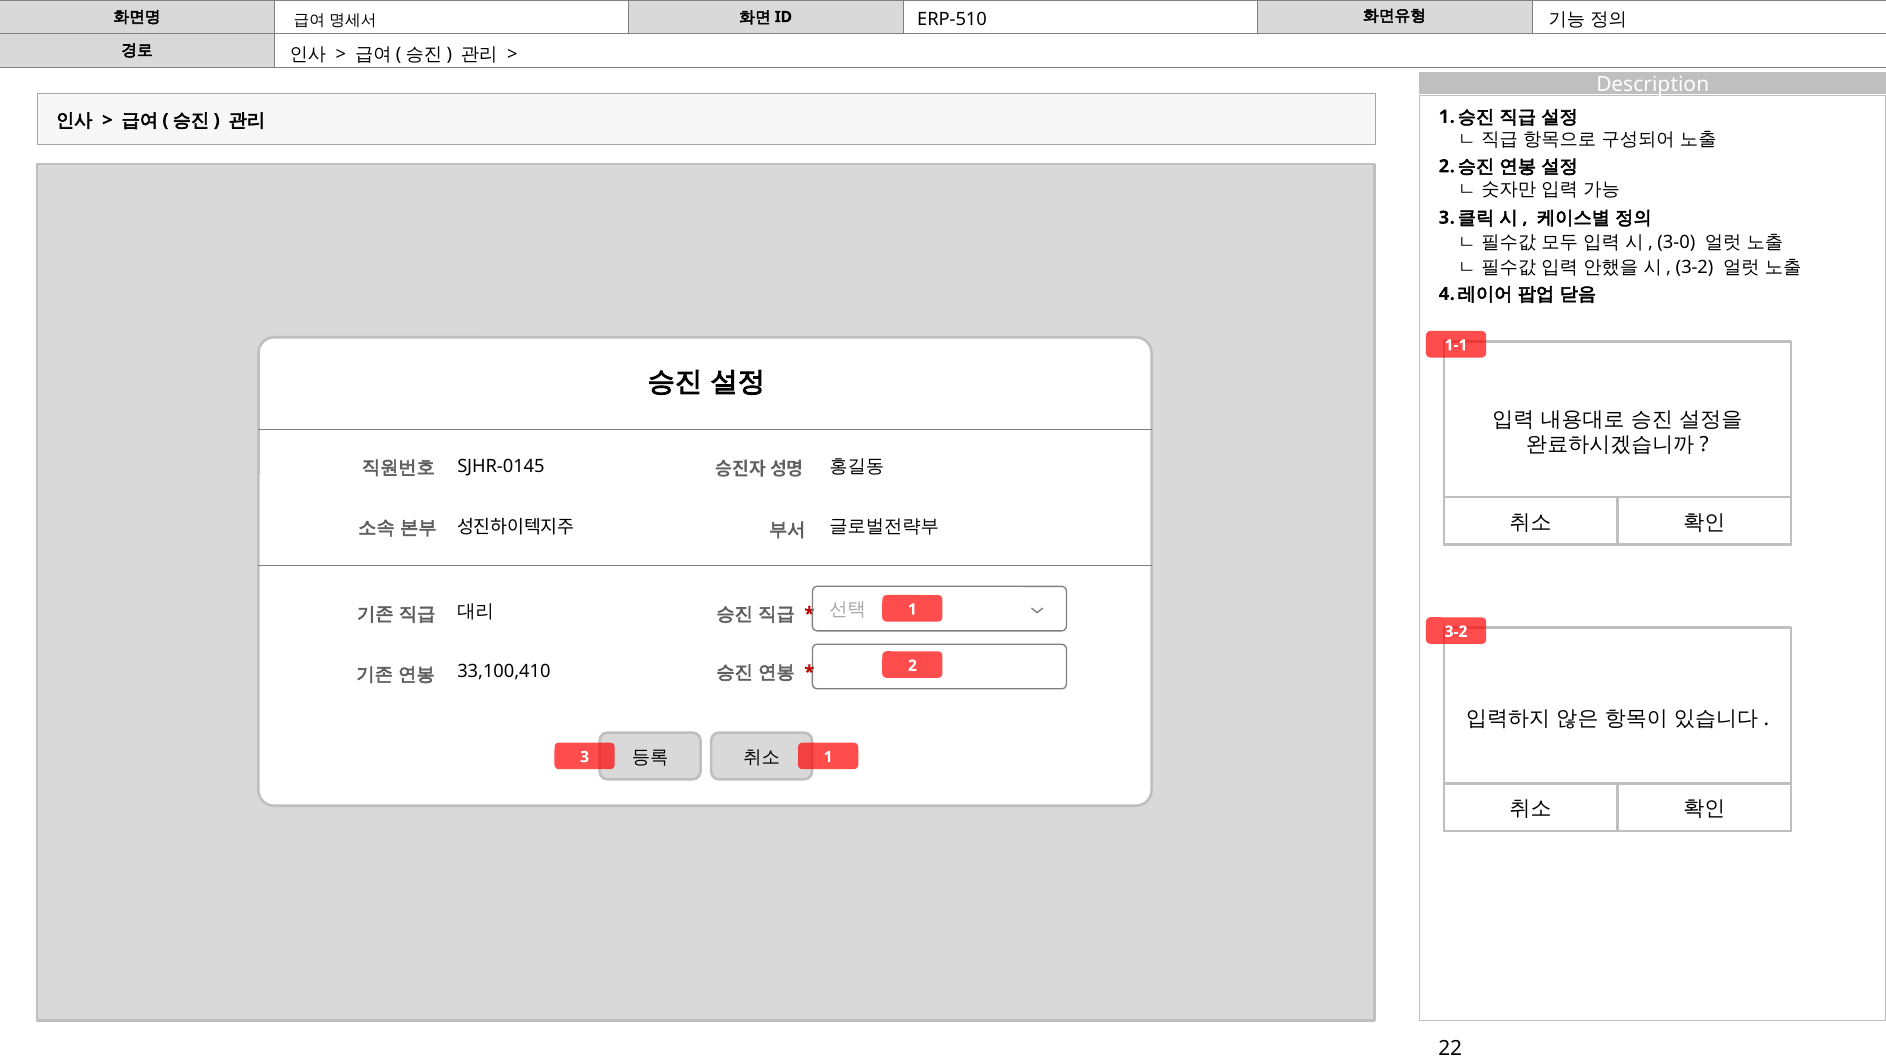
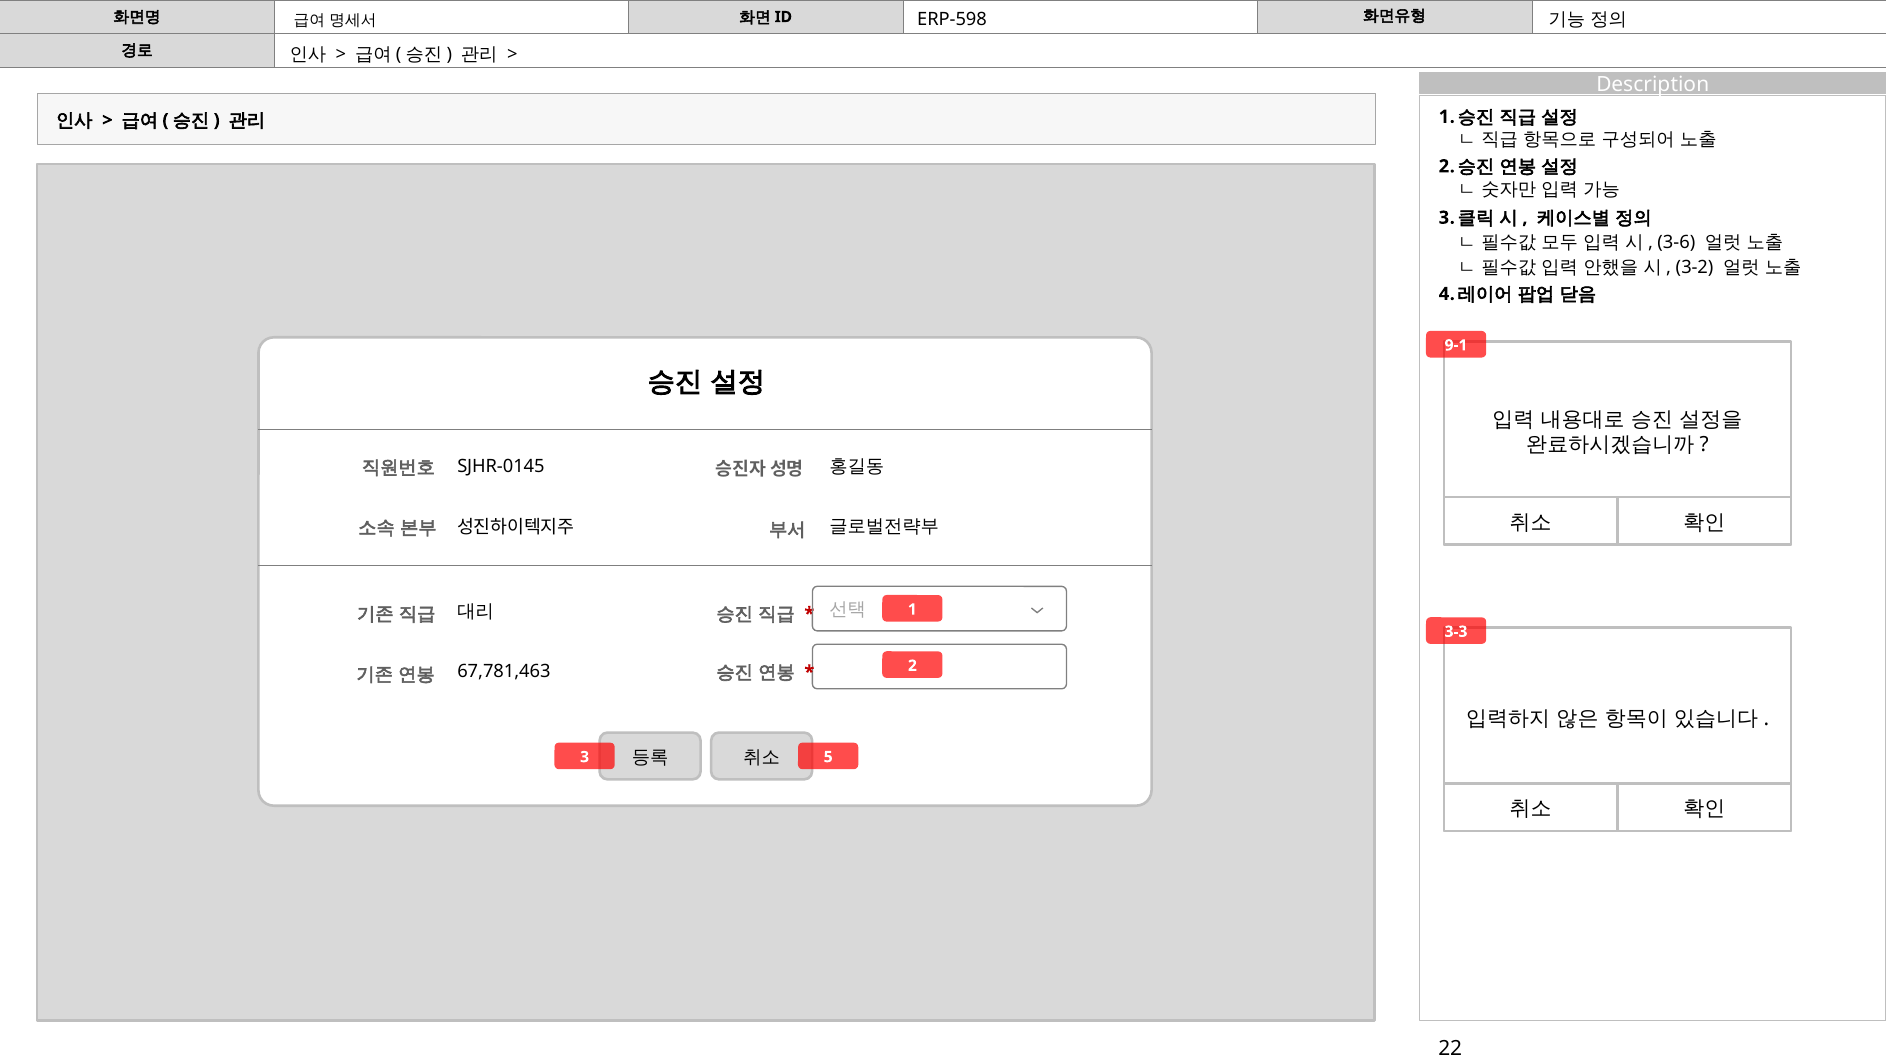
ERP-510: ERP-510 -> ERP-598 (952, 20)
3-0: 3-0 -> 3-6 (1676, 242)
1-1: 1-1 -> 9-1 (1456, 345)
3-2: 3-2 -> 3-3 (1456, 632)
33,100,410: 33,100,410 -> 67,781,463 (504, 671)
3 1: 1 -> 5 (828, 757)
